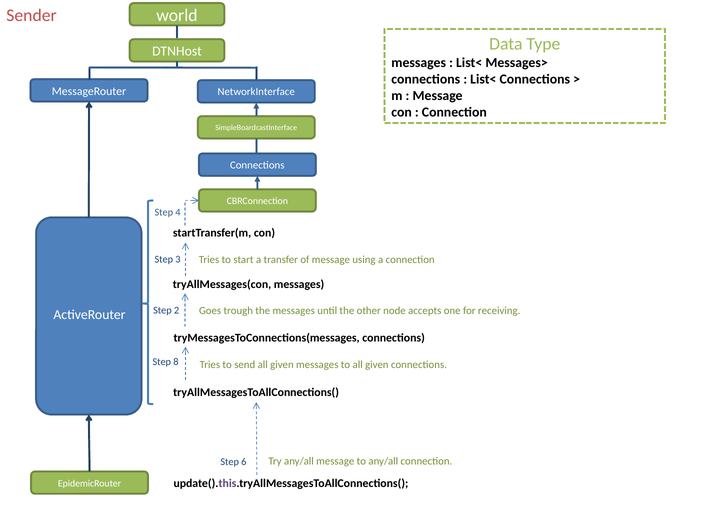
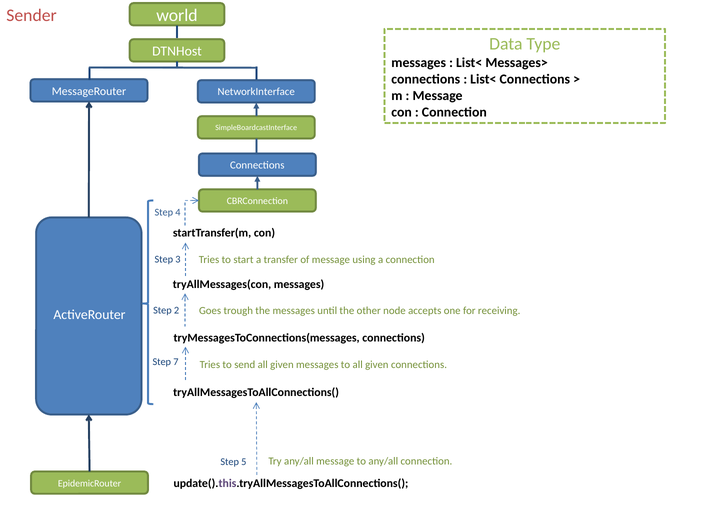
8: 8 -> 7 (176, 362)
6: 6 -> 5 (244, 462)
